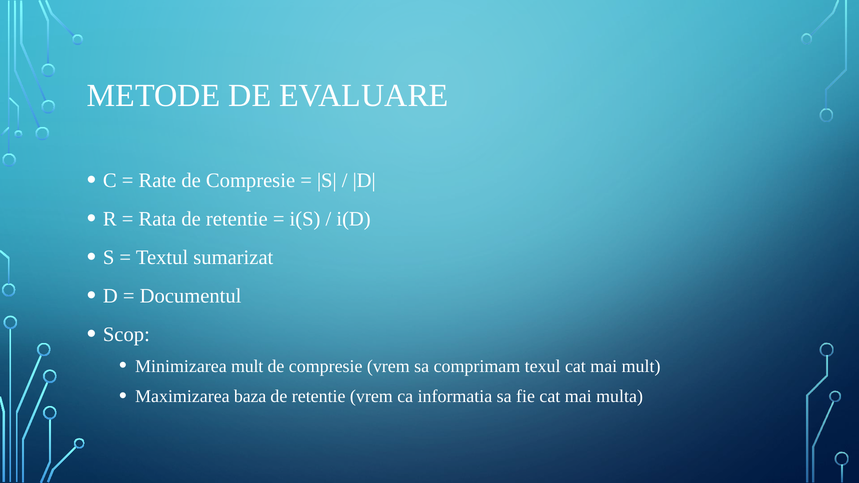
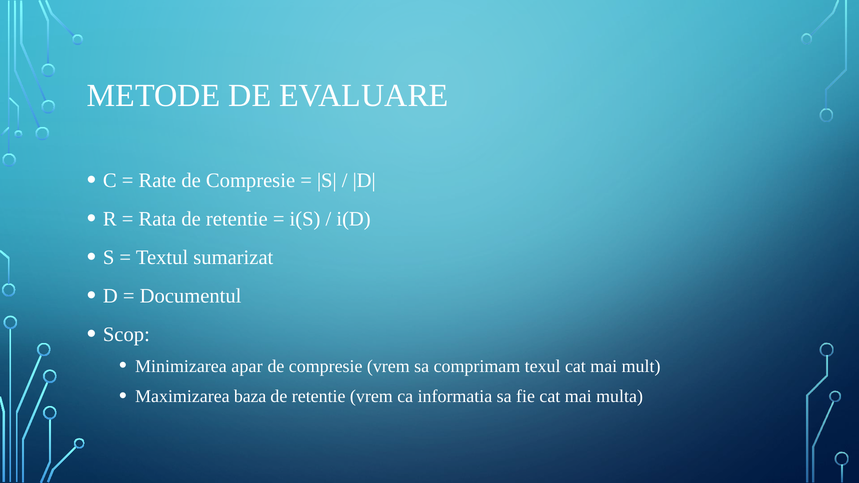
Minimizarea mult: mult -> apar (247, 366)
